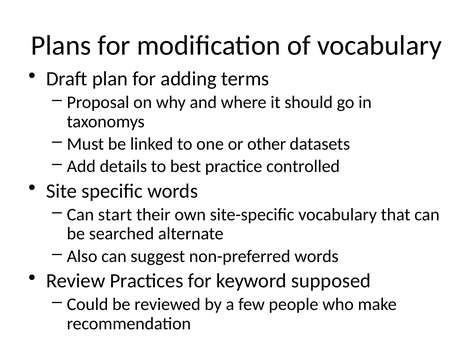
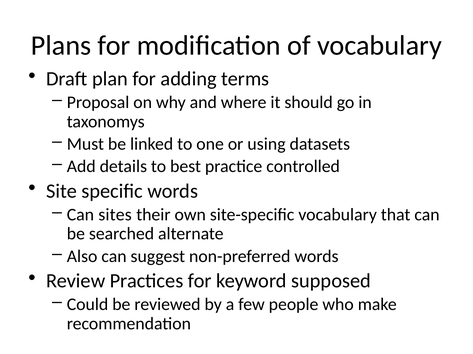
other: other -> using (267, 144)
start: start -> sites (115, 215)
